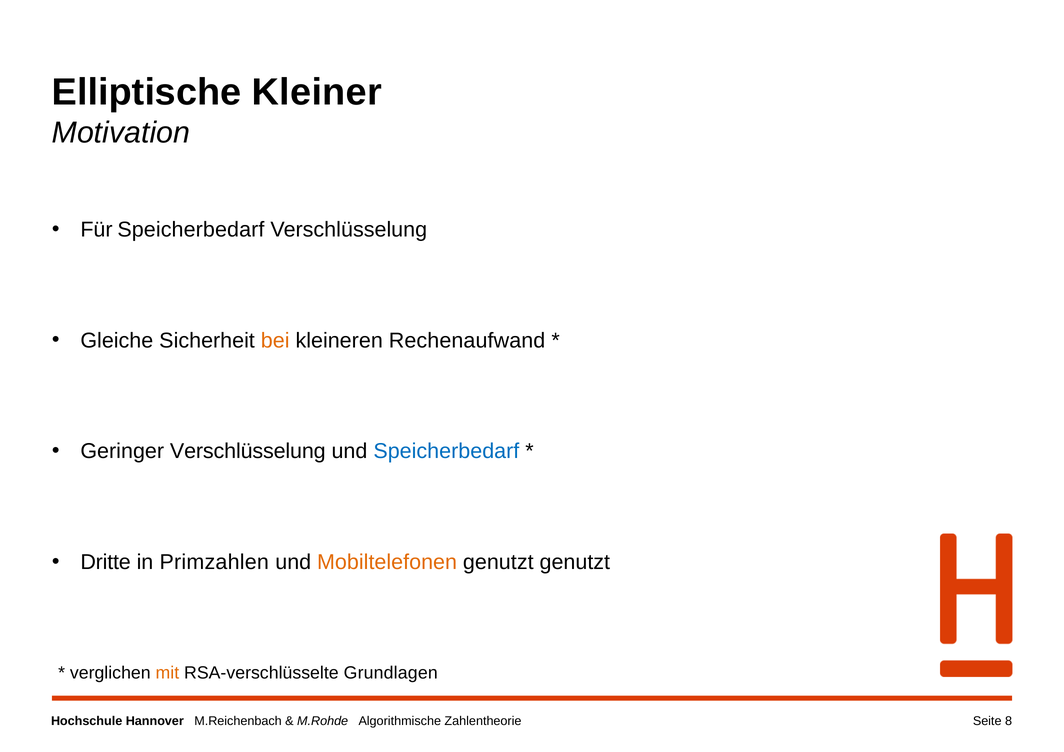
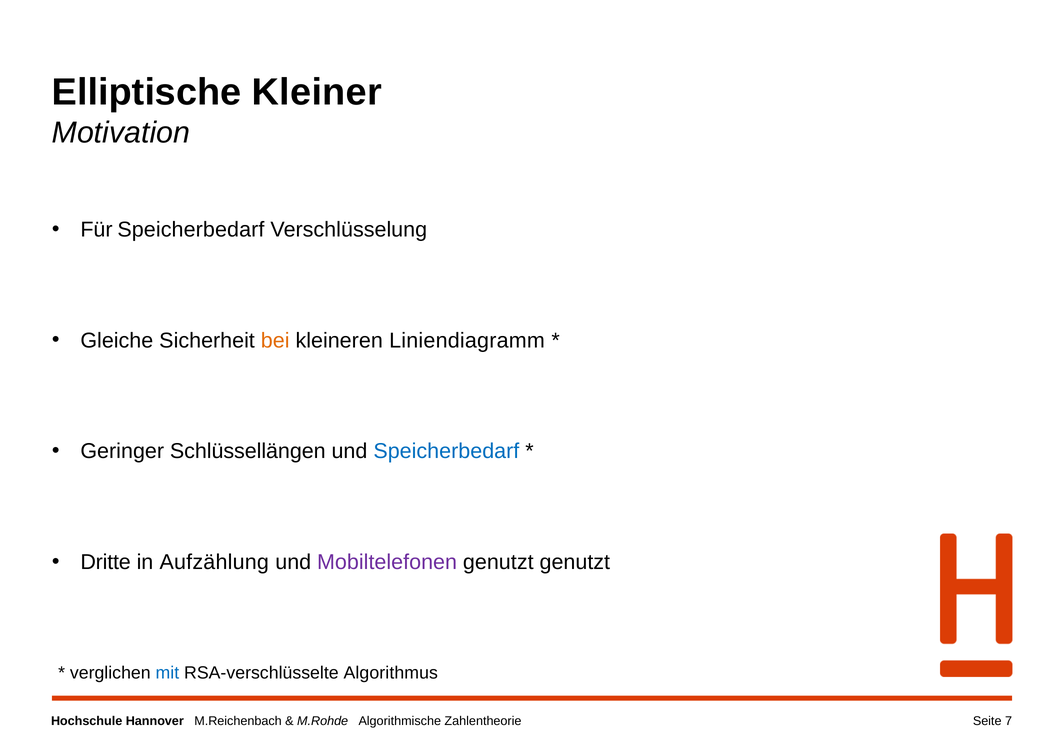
Rechenaufwand: Rechenaufwand -> Liniendiagramm (467, 341)
Geringer Verschlüsselung: Verschlüsselung -> Schlüssellängen (248, 452)
Primzahlen: Primzahlen -> Aufzählung (214, 562)
Mobiltelefonen colour: orange -> purple (387, 562)
mit colour: orange -> blue (167, 674)
Grundlagen: Grundlagen -> Algorithmus (391, 674)
8: 8 -> 7 (1009, 721)
